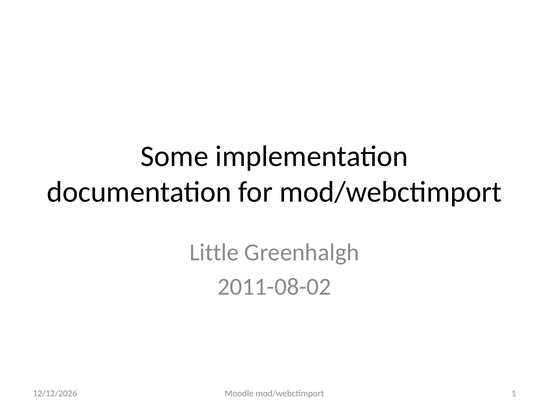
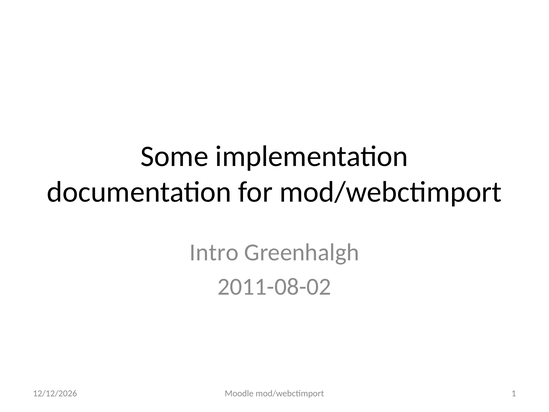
Little: Little -> Intro (214, 252)
